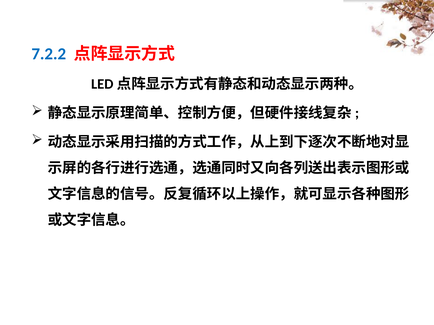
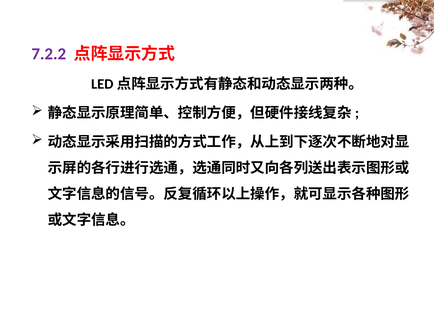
7.2.2 colour: blue -> purple (49, 54)
